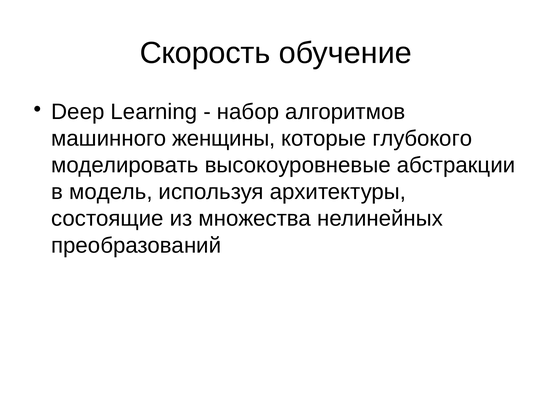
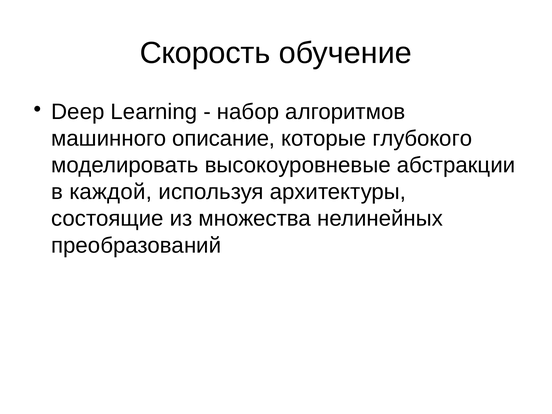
женщины: женщины -> описание (224, 138)
модель: модель -> каждой (111, 192)
